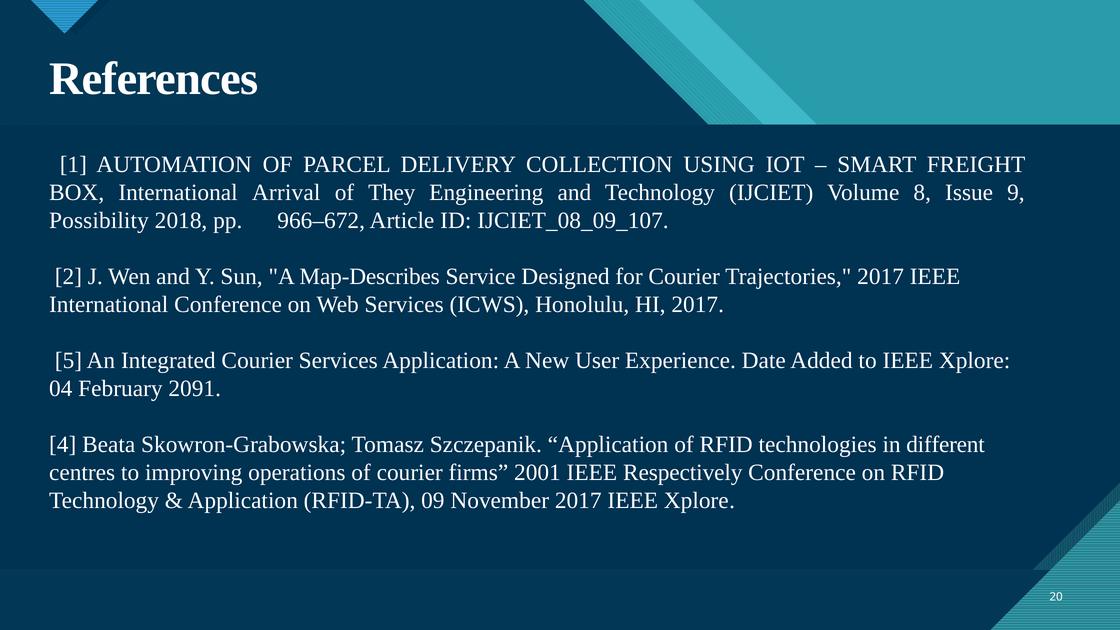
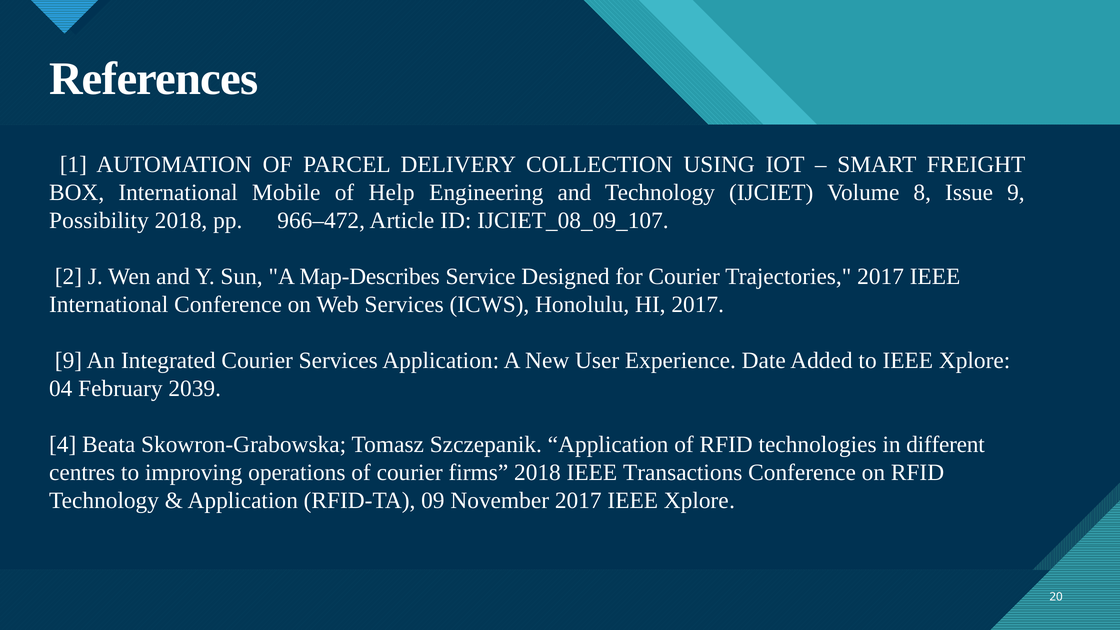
Arrival: Arrival -> Mobile (286, 192)
They: They -> Help (392, 192)
966–672: 966–672 -> 966–472 (321, 220)
5: 5 -> 9 (68, 360)
2091: 2091 -> 2039 (195, 388)
firms 2001: 2001 -> 2018 (537, 472)
Respectively: Respectively -> Transactions (683, 472)
